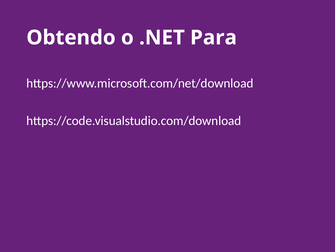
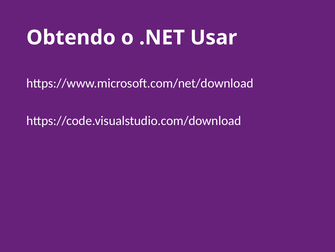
Para: Para -> Usar (214, 38)
